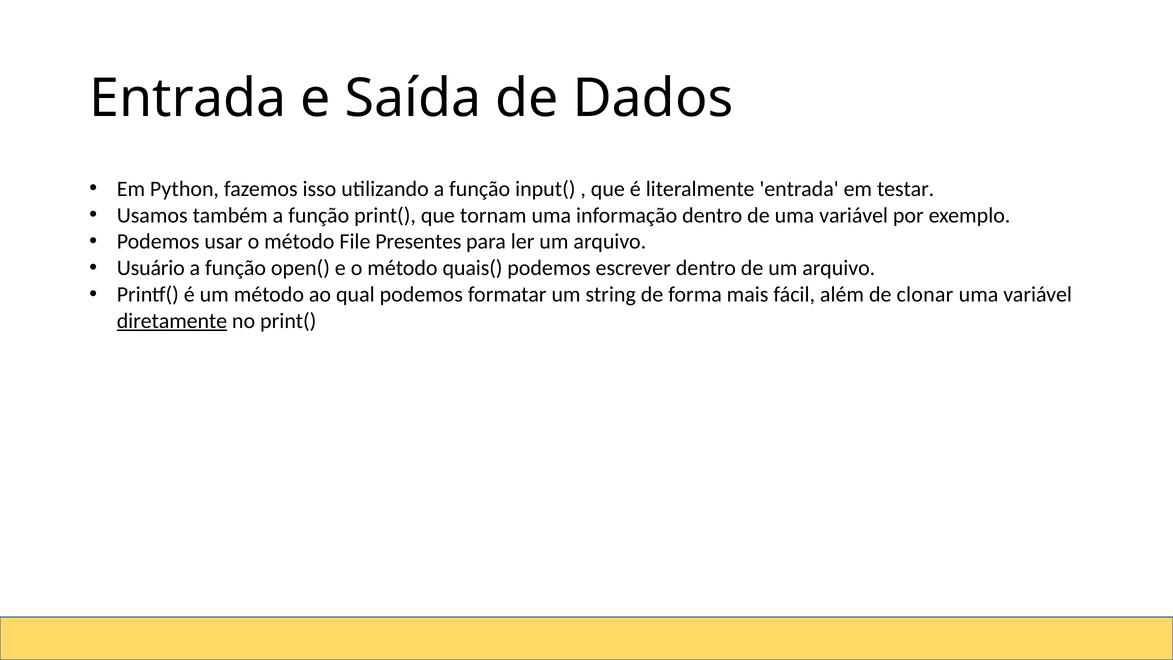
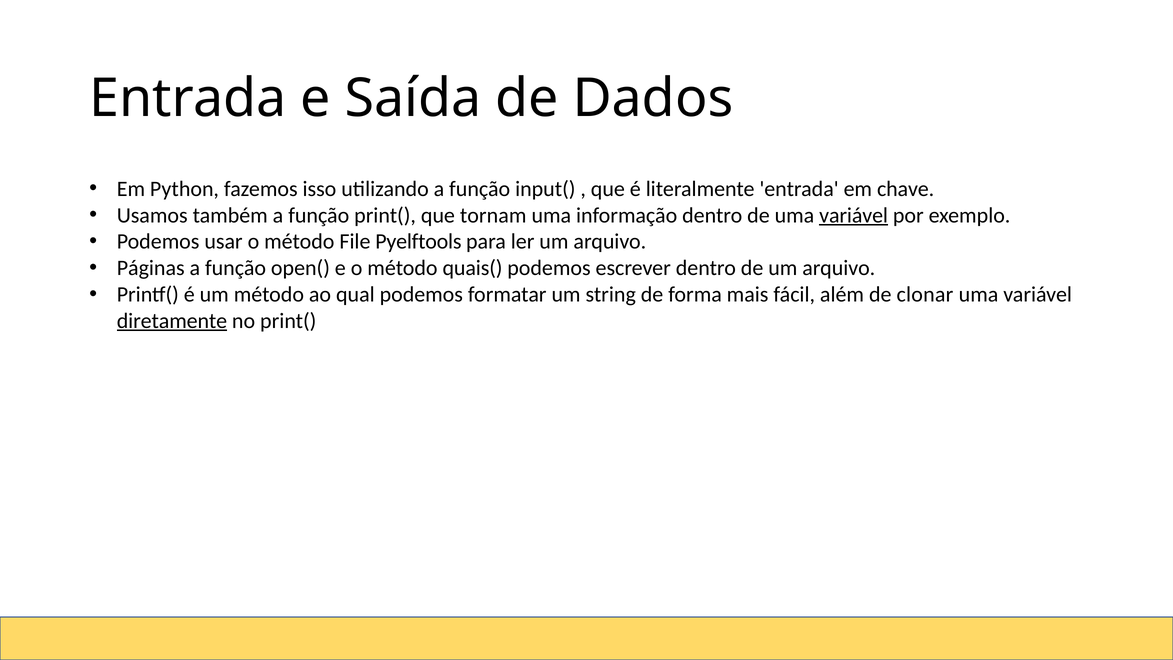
testar: testar -> chave (906, 189)
variável underline: none -> present (854, 215)
Presentes: Presentes -> Pyelftools (418, 242)
Usuário: Usuário -> Páginas (151, 268)
